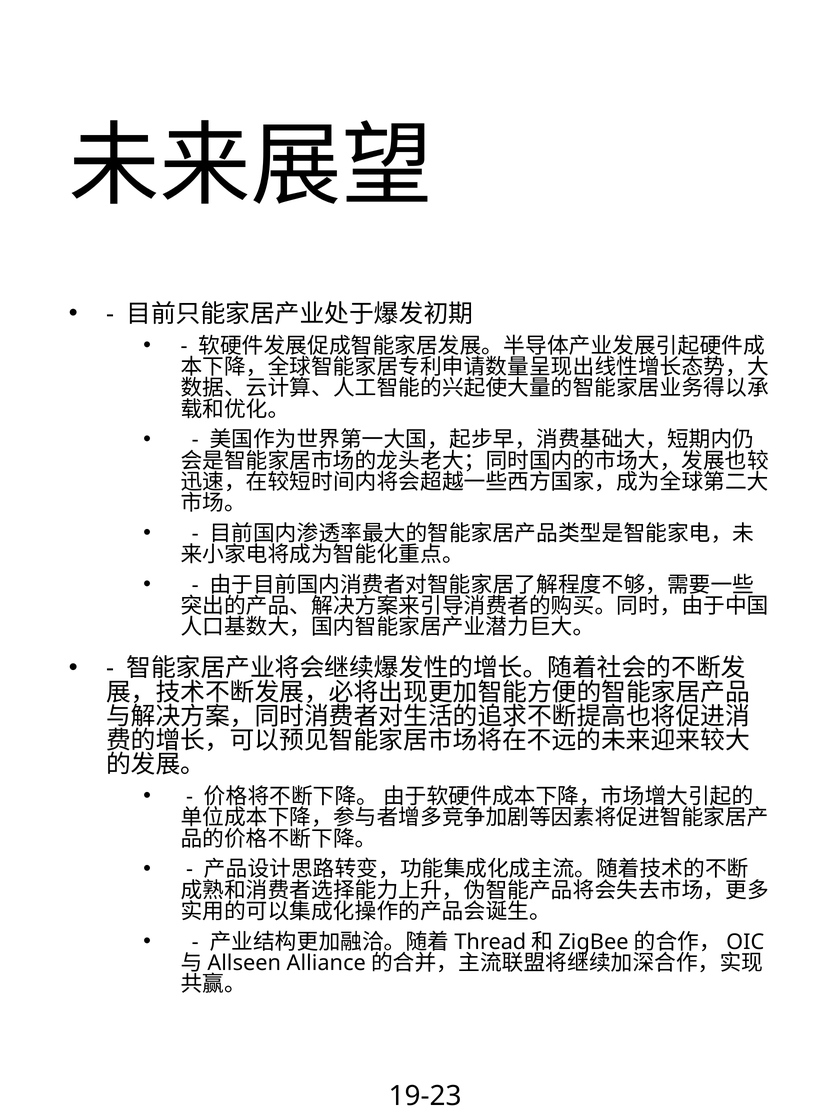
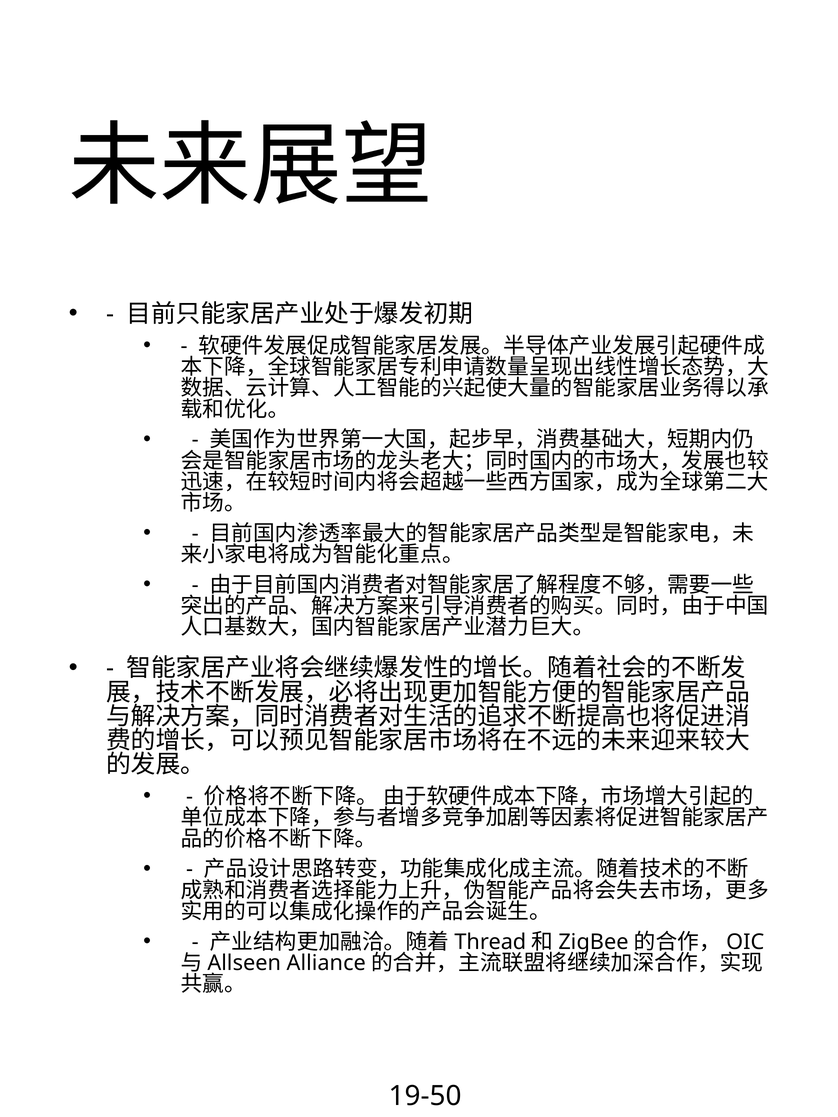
19-23: 19-23 -> 19-50 (425, 1096)
